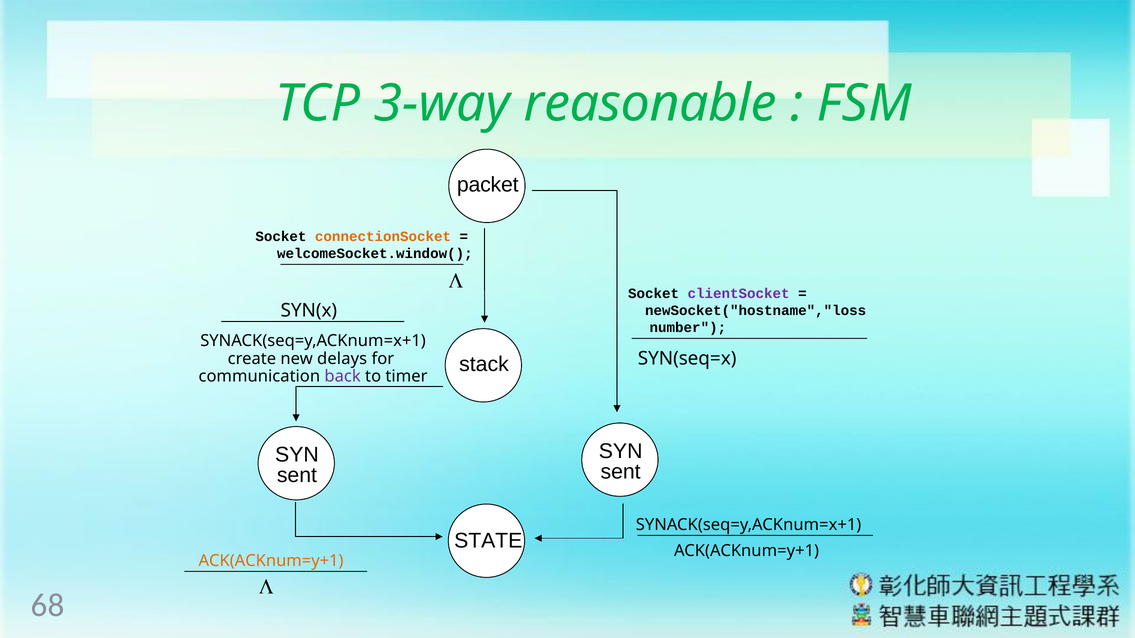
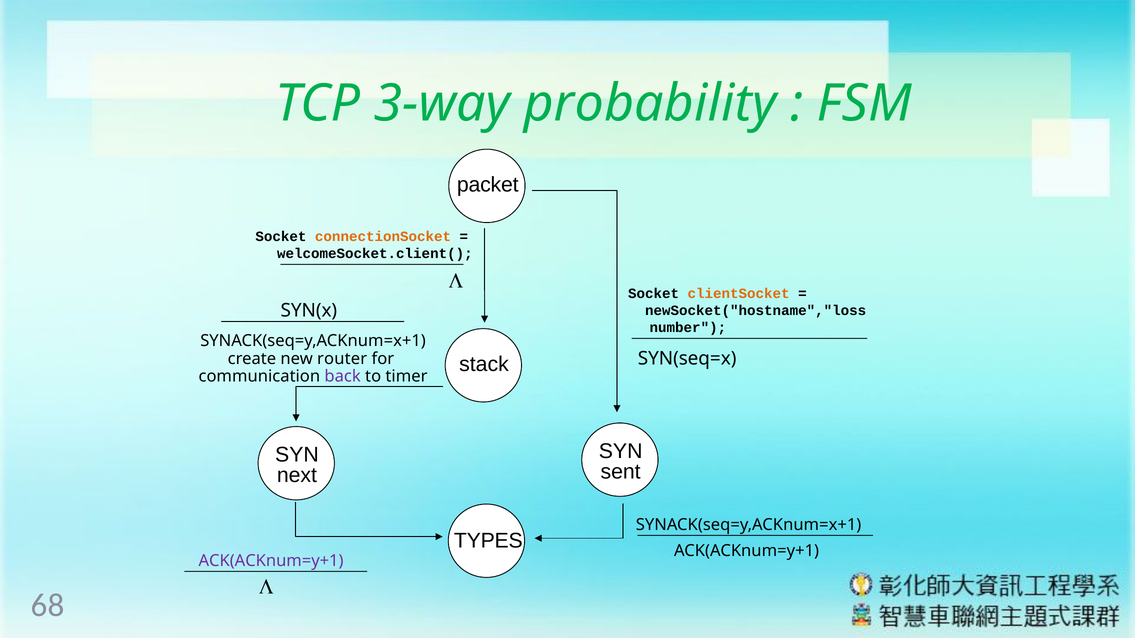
reasonable: reasonable -> probability (650, 104)
welcomeSocket.window(: welcomeSocket.window( -> welcomeSocket.client( (375, 254)
clientSocket colour: purple -> orange (739, 294)
delays: delays -> router (342, 359)
sent: sent -> next (297, 476)
STATE: STATE -> TYPES (488, 541)
ACK(ACKnum=y+1 colour: orange -> purple (271, 561)
